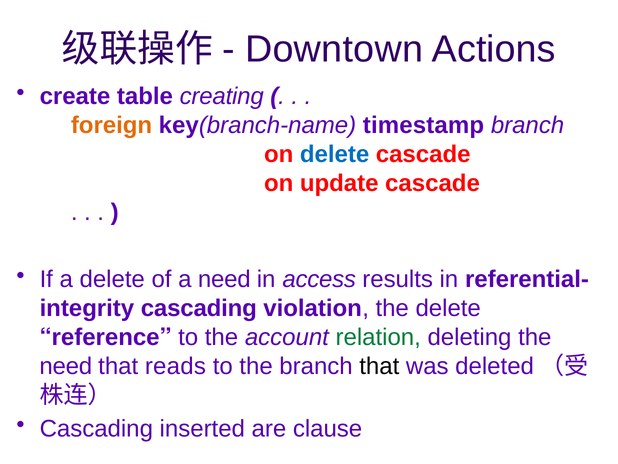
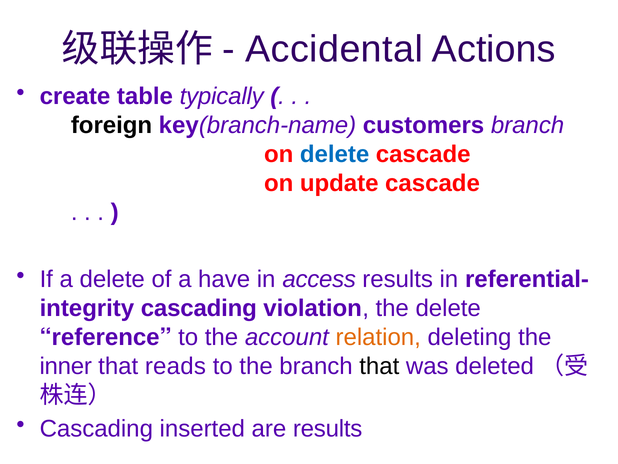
Downtown: Downtown -> Accidental (334, 49)
creating: creating -> typically (222, 96)
foreign colour: orange -> black (111, 125)
timestamp: timestamp -> customers (424, 125)
a need: need -> have (224, 279)
relation colour: green -> orange (378, 337)
need: need -> inner (66, 366)
are clause: clause -> results (328, 428)
